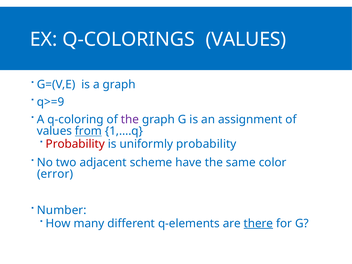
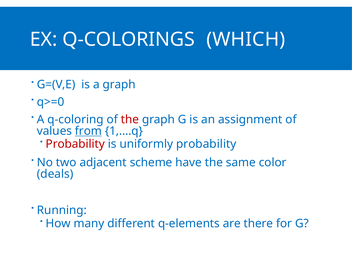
Q-COLORINGS VALUES: VALUES -> WHICH (246, 39)
q>=9: q>=9 -> q>=0 (51, 102)
the colour: purple -> red (130, 120)
error: error -> deals (55, 174)
Number: Number -> Running (62, 210)
there underline: present -> none (258, 223)
